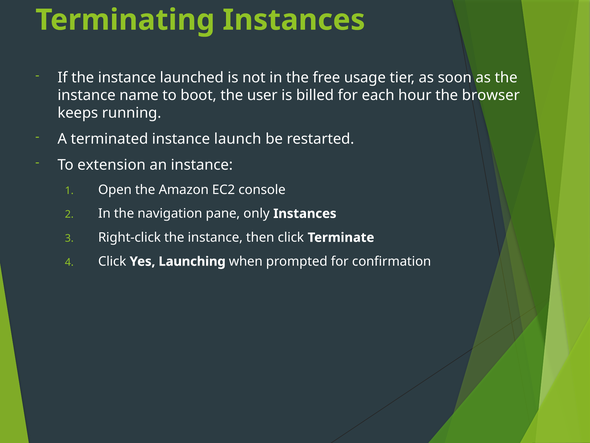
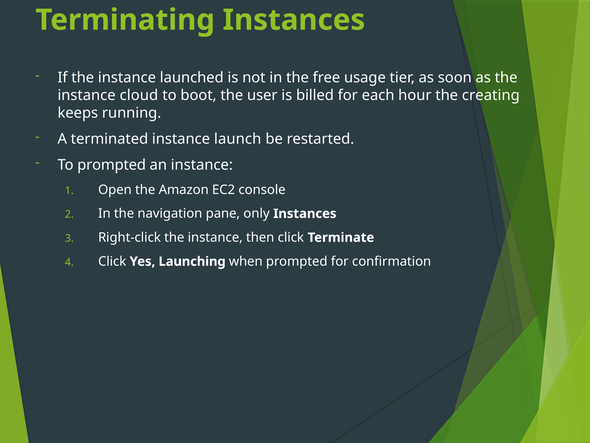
name: name -> cloud (139, 95)
browser: browser -> creating (491, 95)
To extension: extension -> prompted (112, 165)
